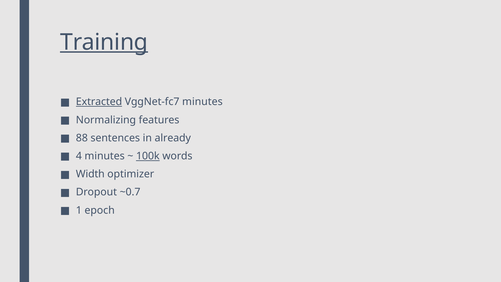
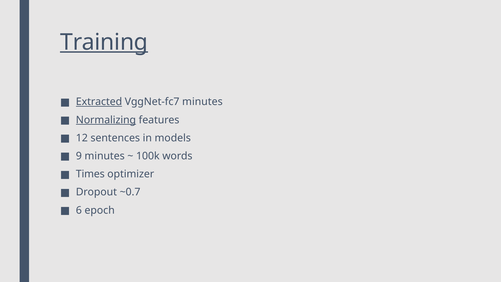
Normalizing underline: none -> present (106, 120)
88: 88 -> 12 (82, 138)
already: already -> models (173, 138)
4: 4 -> 9 (79, 156)
100k underline: present -> none (148, 156)
Width: Width -> Times (90, 174)
1: 1 -> 6 (79, 210)
